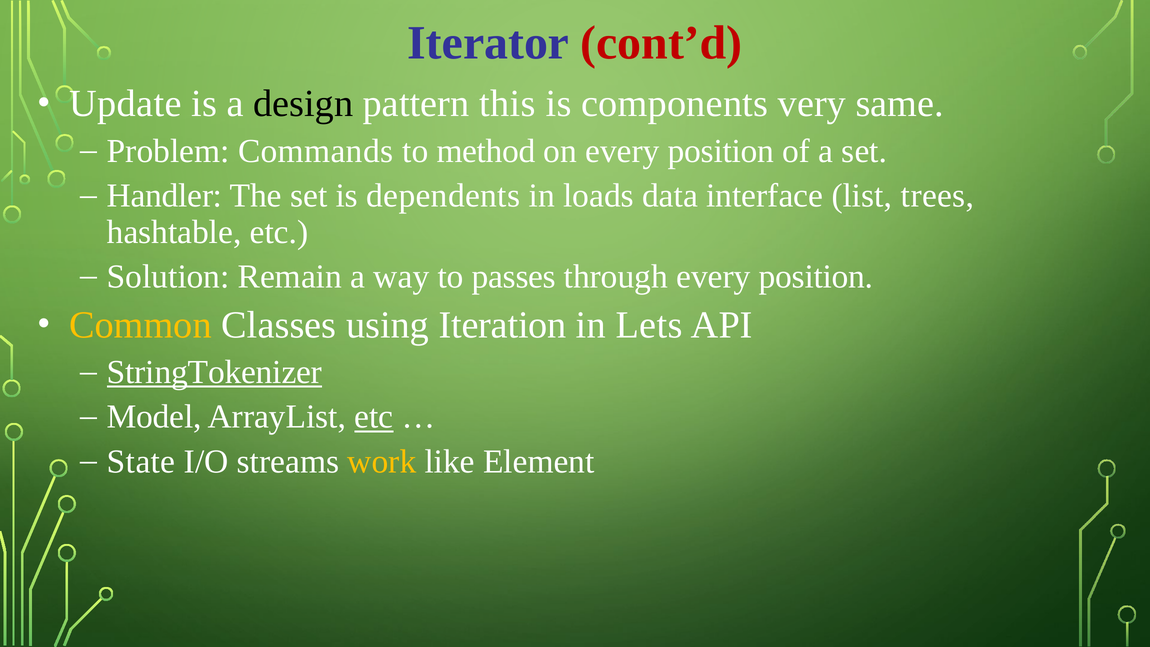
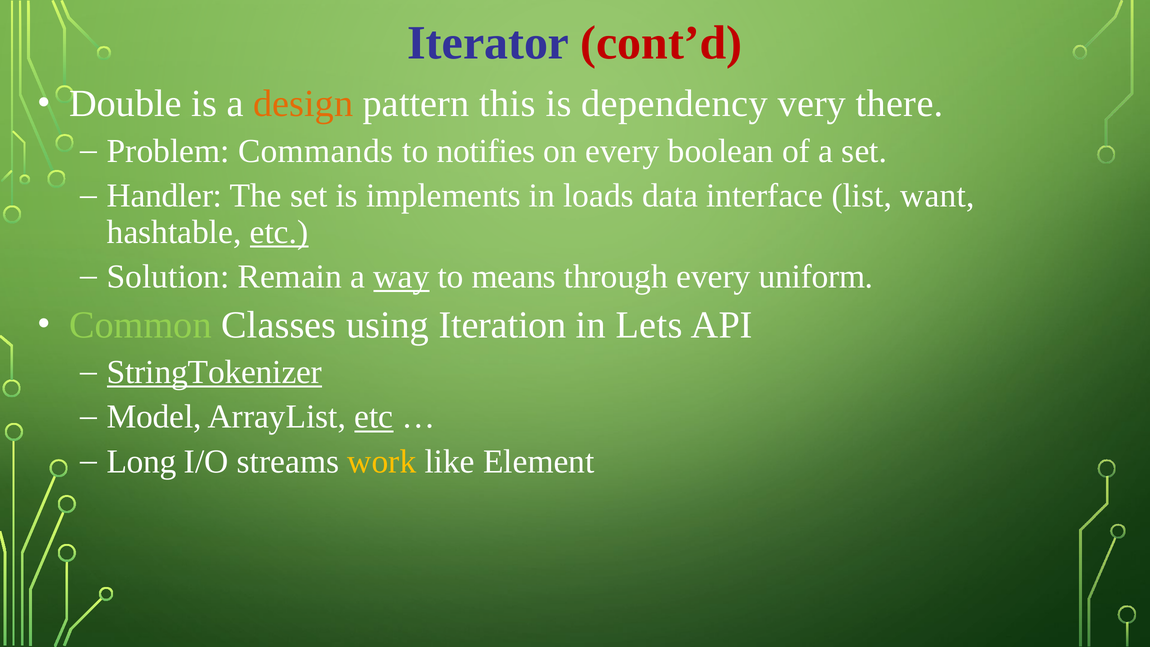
Update: Update -> Double (125, 104)
design colour: black -> orange (303, 104)
components: components -> dependency (675, 104)
same: same -> there (900, 104)
method: method -> notifies (486, 151)
on every position: position -> boolean (721, 151)
dependents: dependents -> implements (444, 196)
trees: trees -> want (938, 196)
etc underline: none -> present (279, 232)
way underline: none -> present (401, 277)
passes: passes -> means (514, 277)
through every position: position -> uniform (816, 277)
Common colour: yellow -> light green (140, 325)
State: State -> Long (141, 461)
